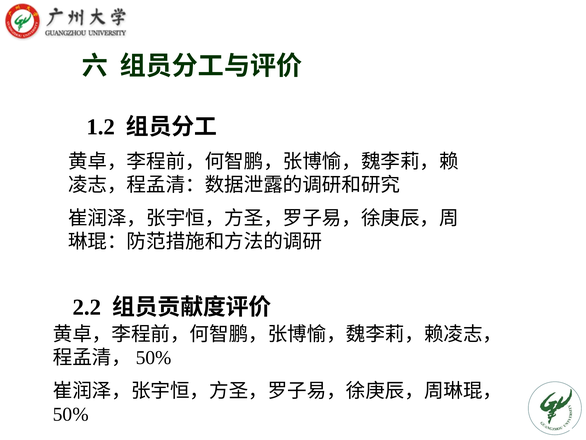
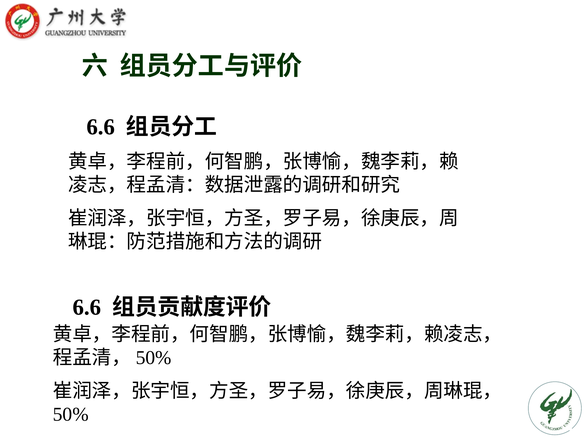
1.2: 1.2 -> 6.6 (101, 127)
2.2: 2.2 -> 6.6 (87, 307)
